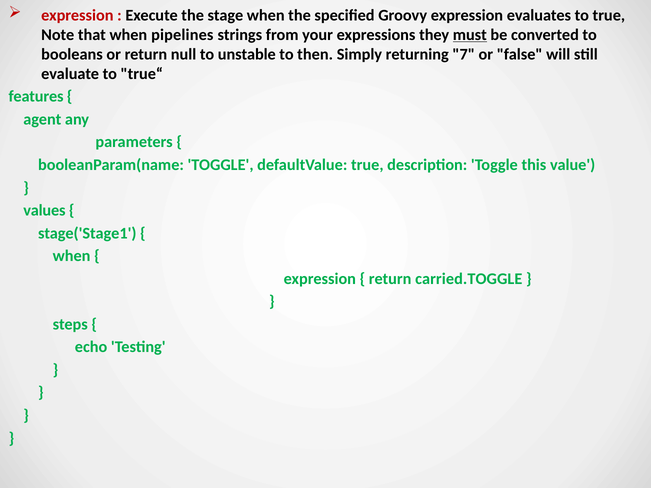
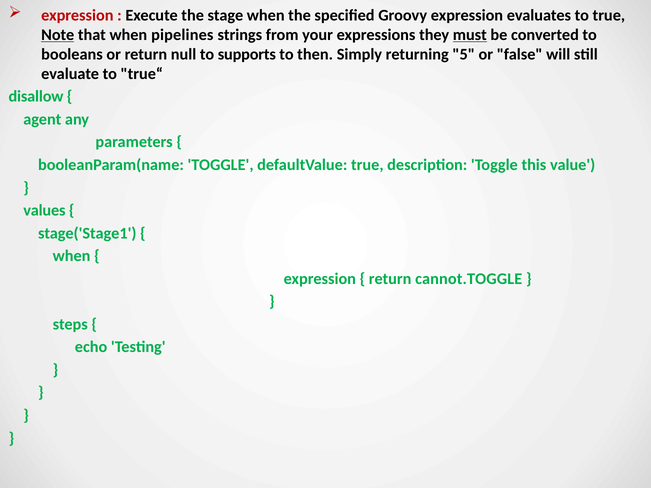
Note underline: none -> present (58, 35)
unstable: unstable -> supports (247, 54)
7: 7 -> 5 (464, 54)
features: features -> disallow (36, 97)
carried.TOGGLE: carried.TOGGLE -> cannot.TOGGLE (469, 279)
